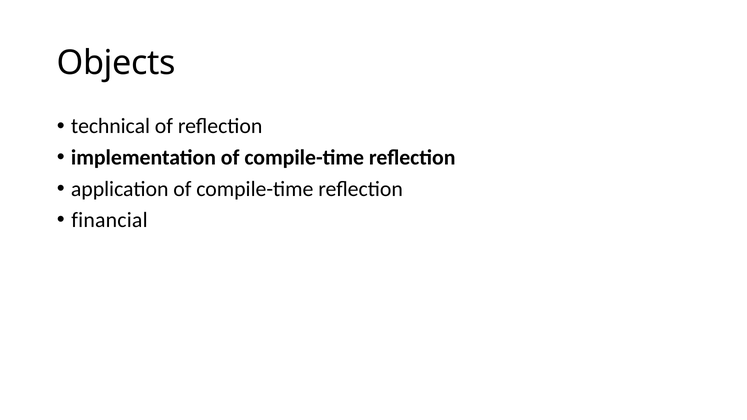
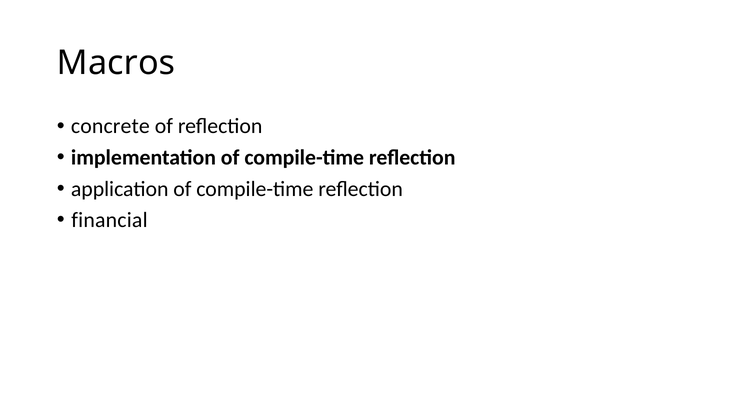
Objects: Objects -> Macros (116, 63)
technical: technical -> concrete (110, 126)
